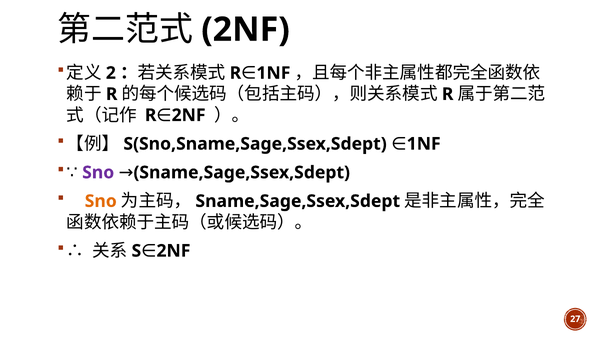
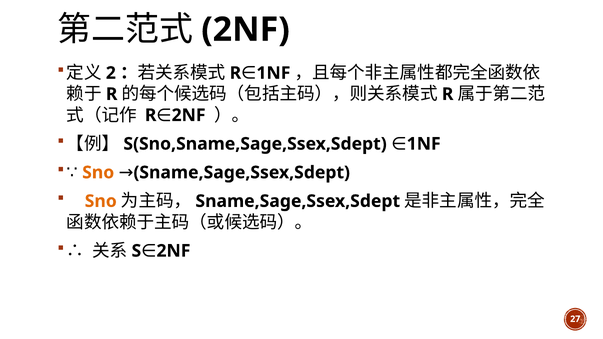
Sno colour: purple -> orange (98, 173)
